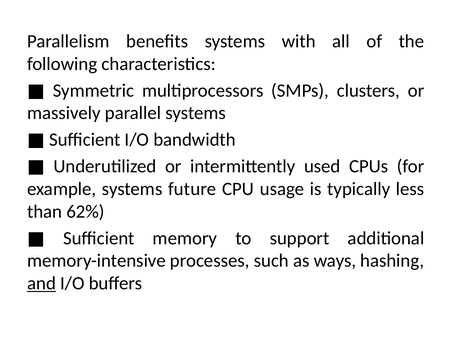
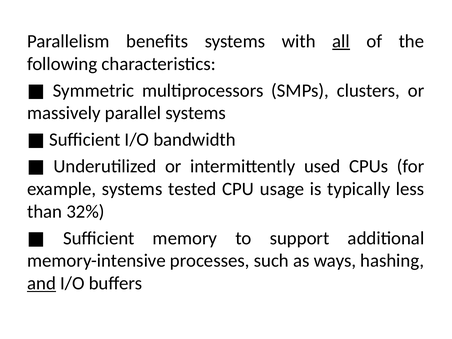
all underline: none -> present (341, 41)
future: future -> tested (192, 189)
62%: 62% -> 32% (85, 212)
